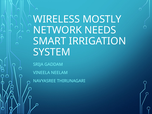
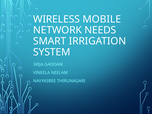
MOSTLY: MOSTLY -> MOBILE (102, 19)
